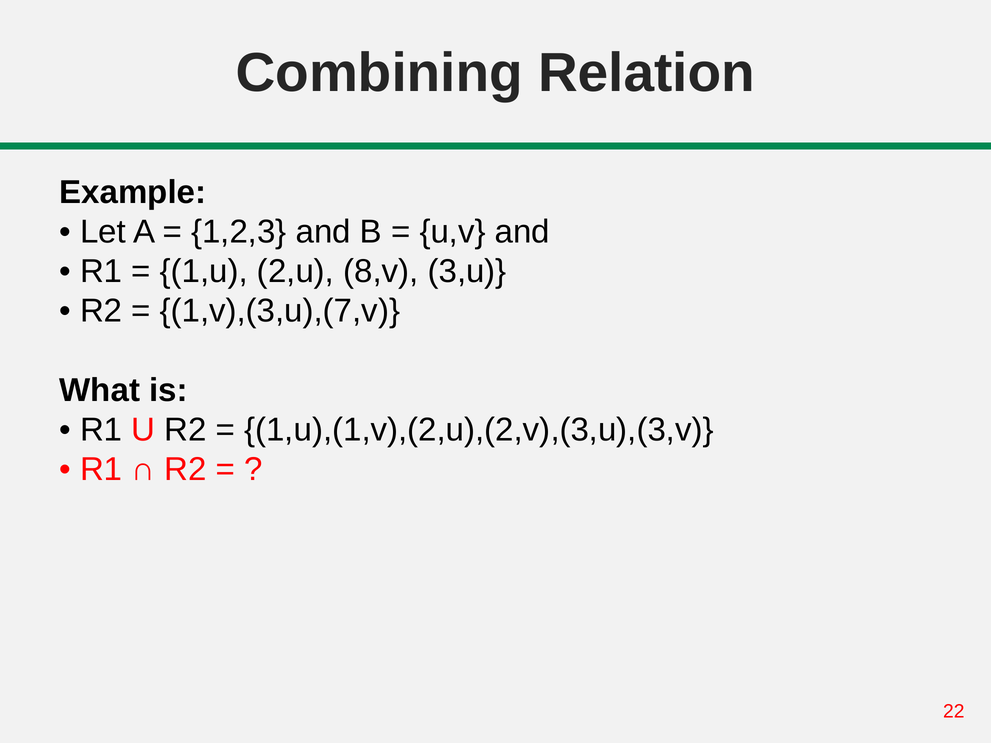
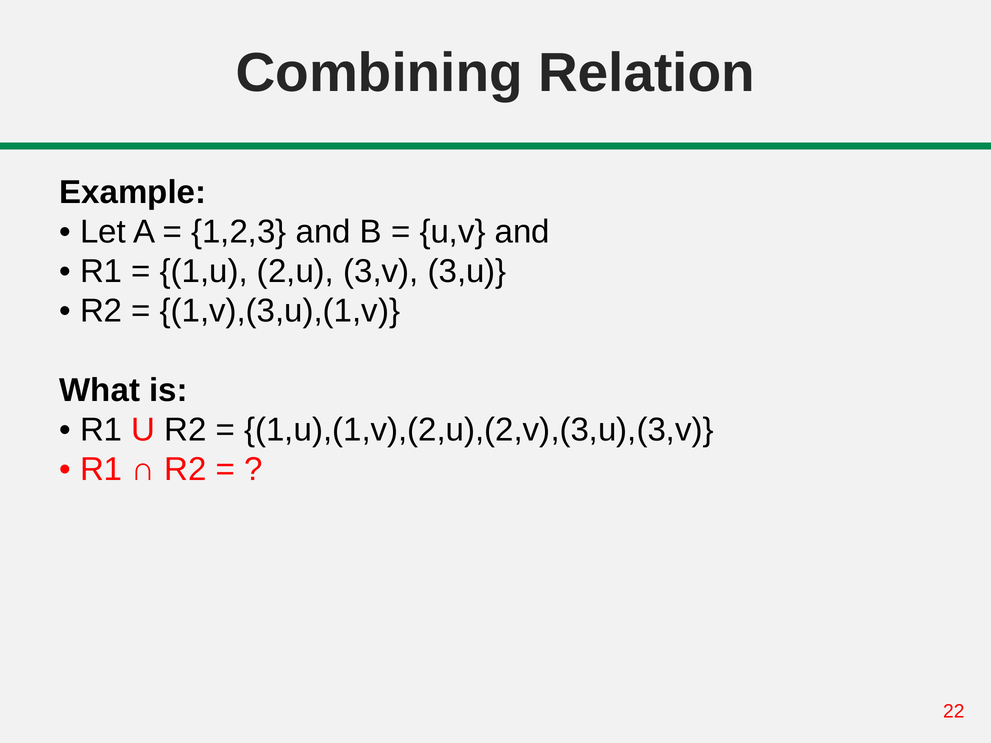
8,v: 8,v -> 3,v (381, 271)
1,v),(3,u),(7,v: 1,v),(3,u),(7,v -> 1,v),(3,u),(1,v (280, 311)
